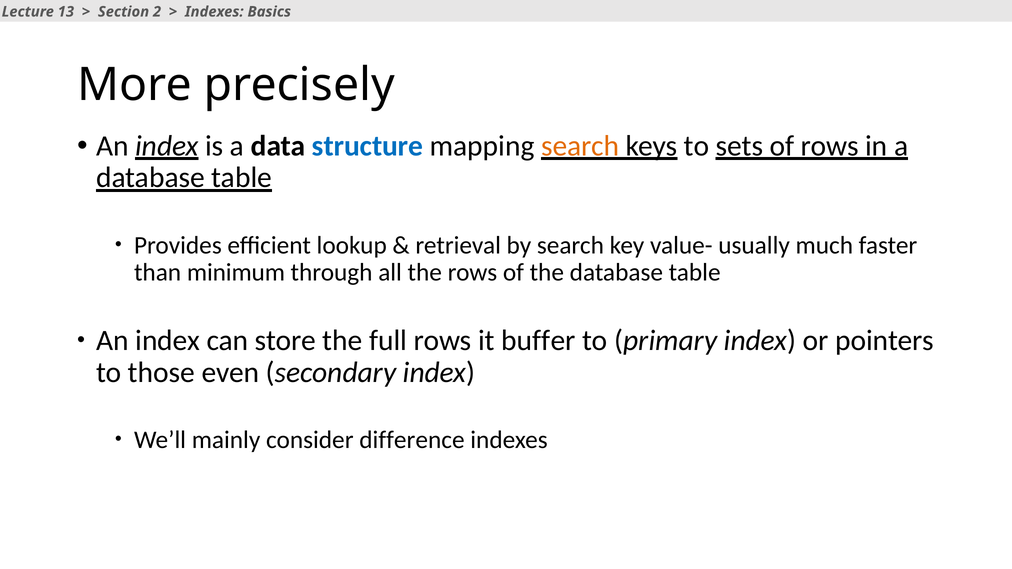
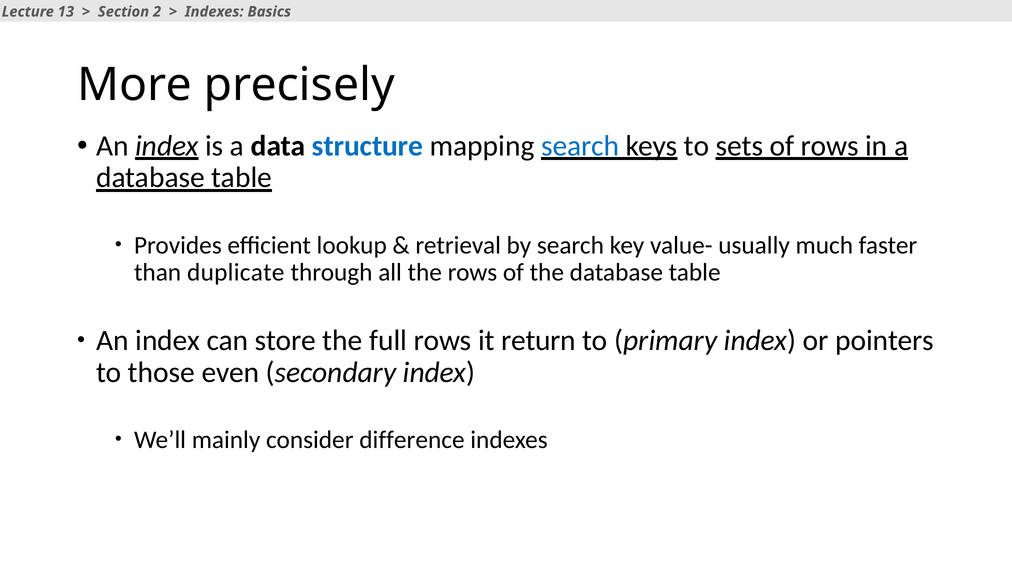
search colour: orange -> blue (580, 146)
minimum: minimum -> duplicate (236, 273)
buffer: buffer -> return (539, 341)
